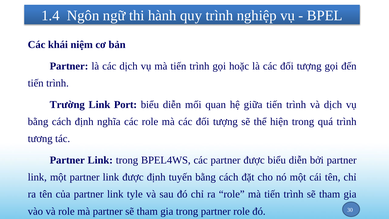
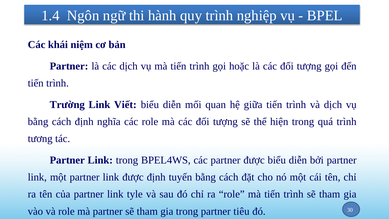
Port: Port -> Viết (125, 104)
partner role: role -> tiêu (241, 211)
